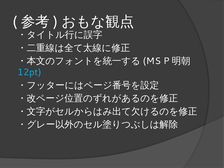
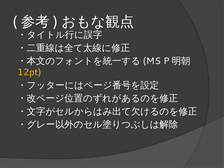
12pt colour: light blue -> yellow (29, 72)
